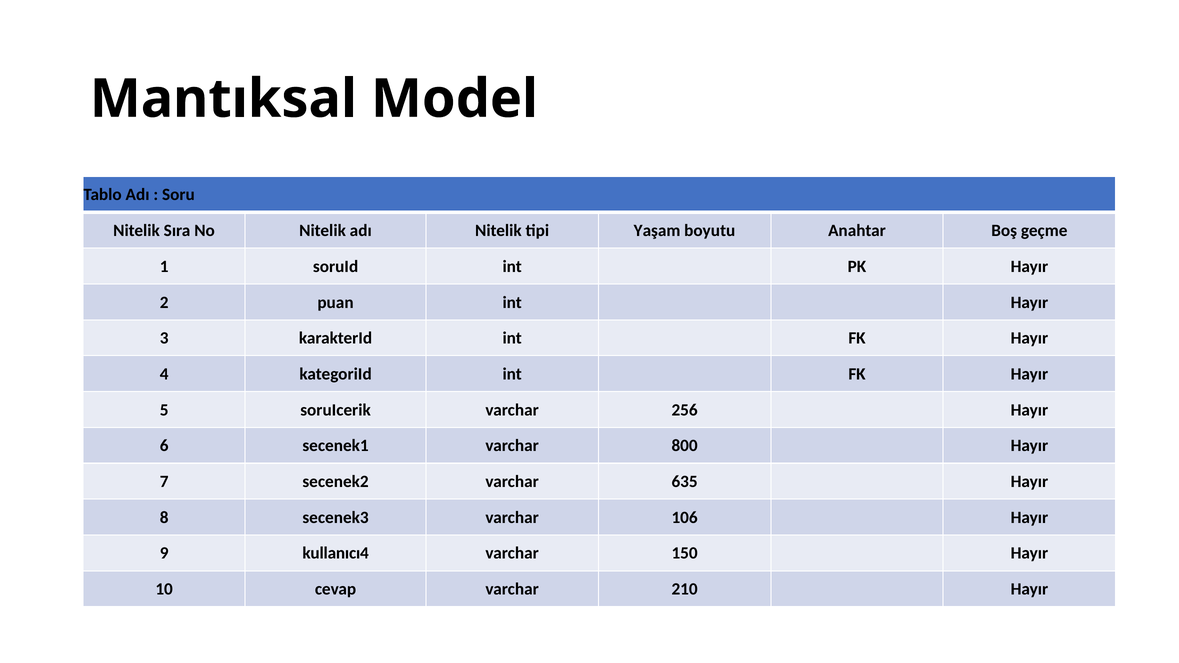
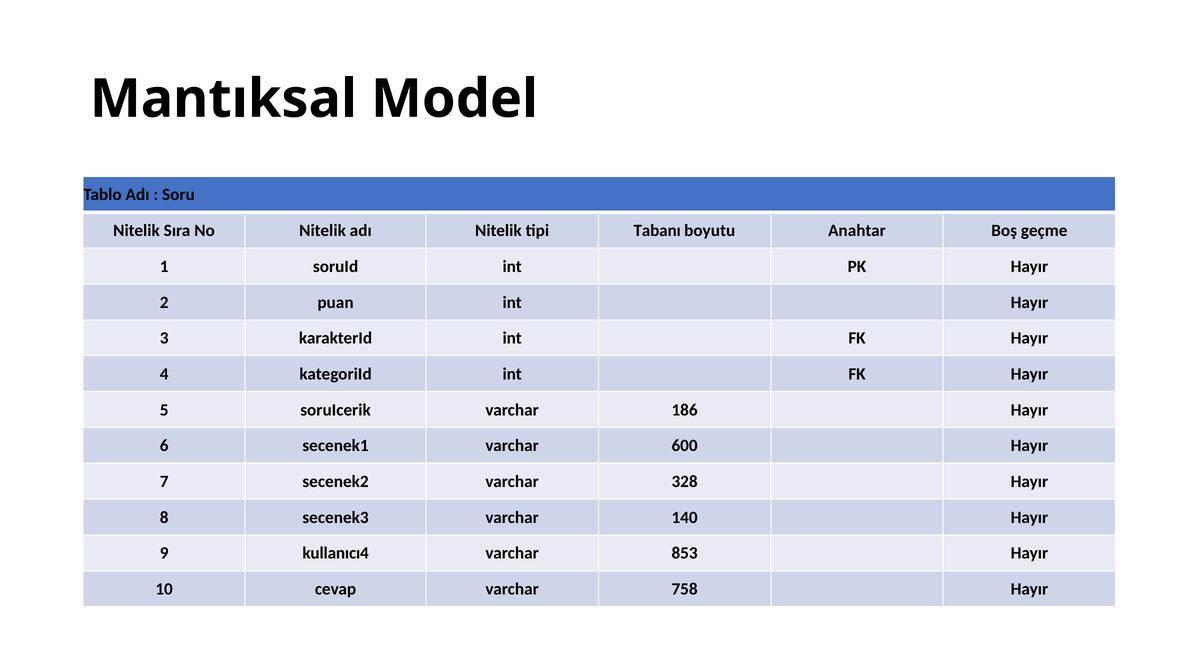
Yaşam: Yaşam -> Tabanı (657, 231)
256: 256 -> 186 (685, 410)
800: 800 -> 600 (685, 446)
635: 635 -> 328 (685, 482)
106: 106 -> 140 (685, 518)
150: 150 -> 853 (685, 553)
210: 210 -> 758 (685, 589)
